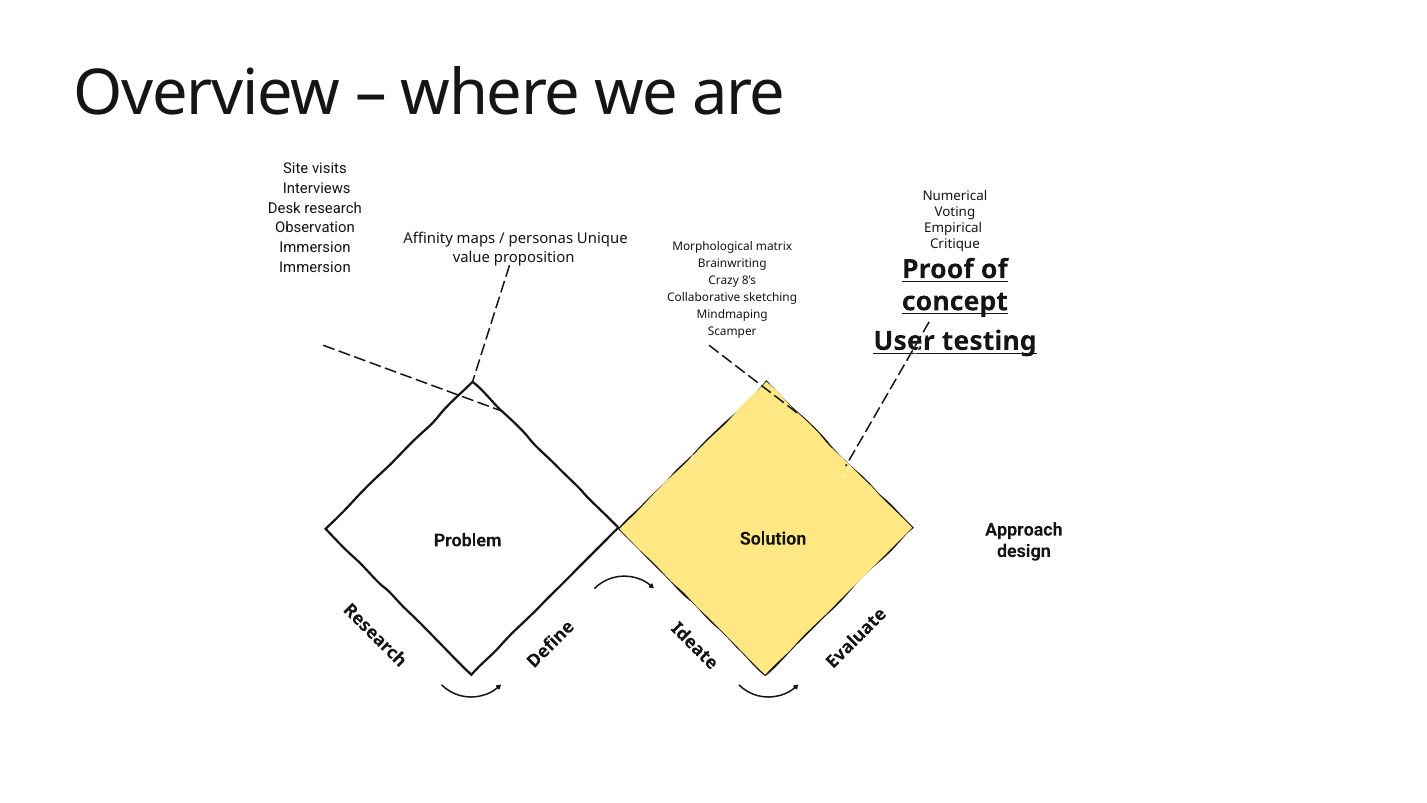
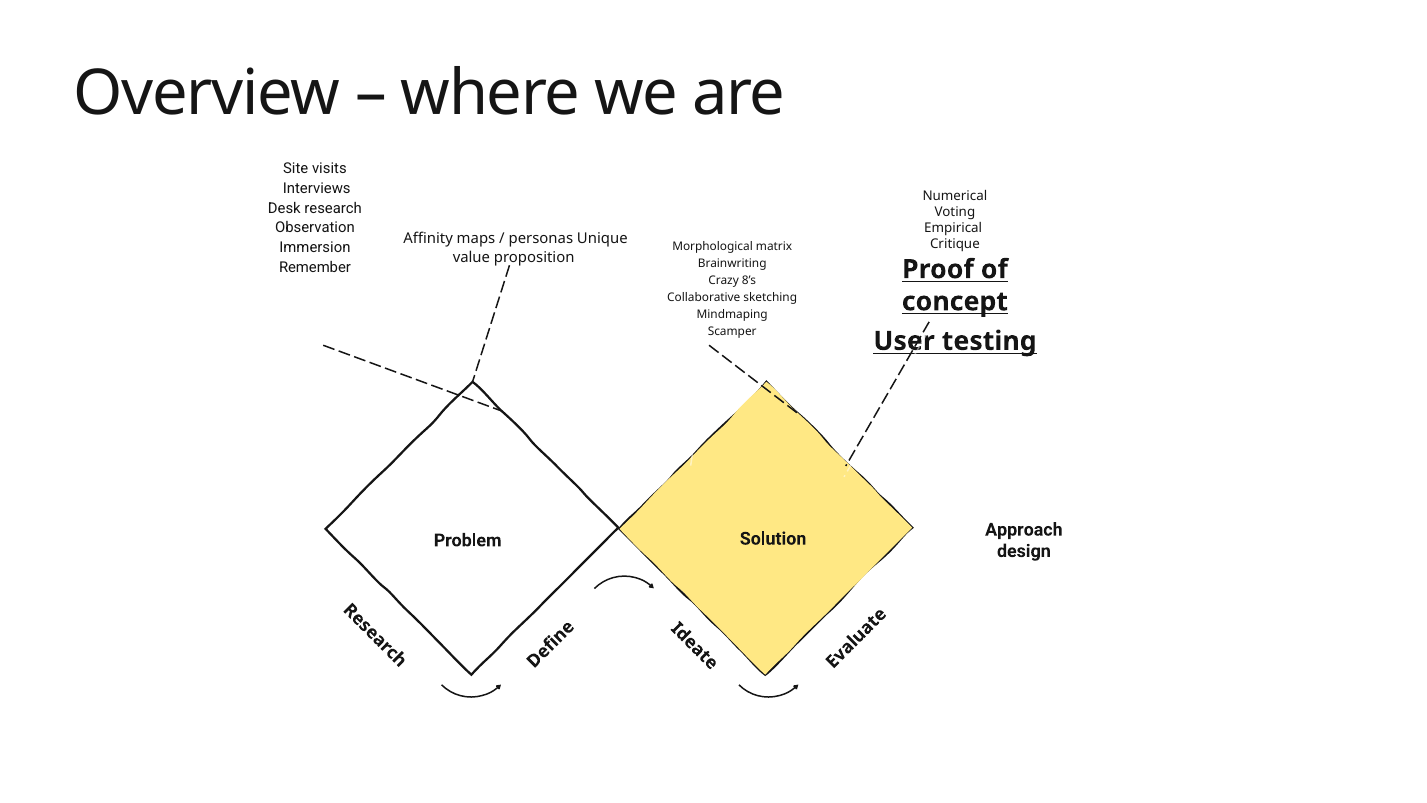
Immersion: Immersion -> Remember (315, 267)
